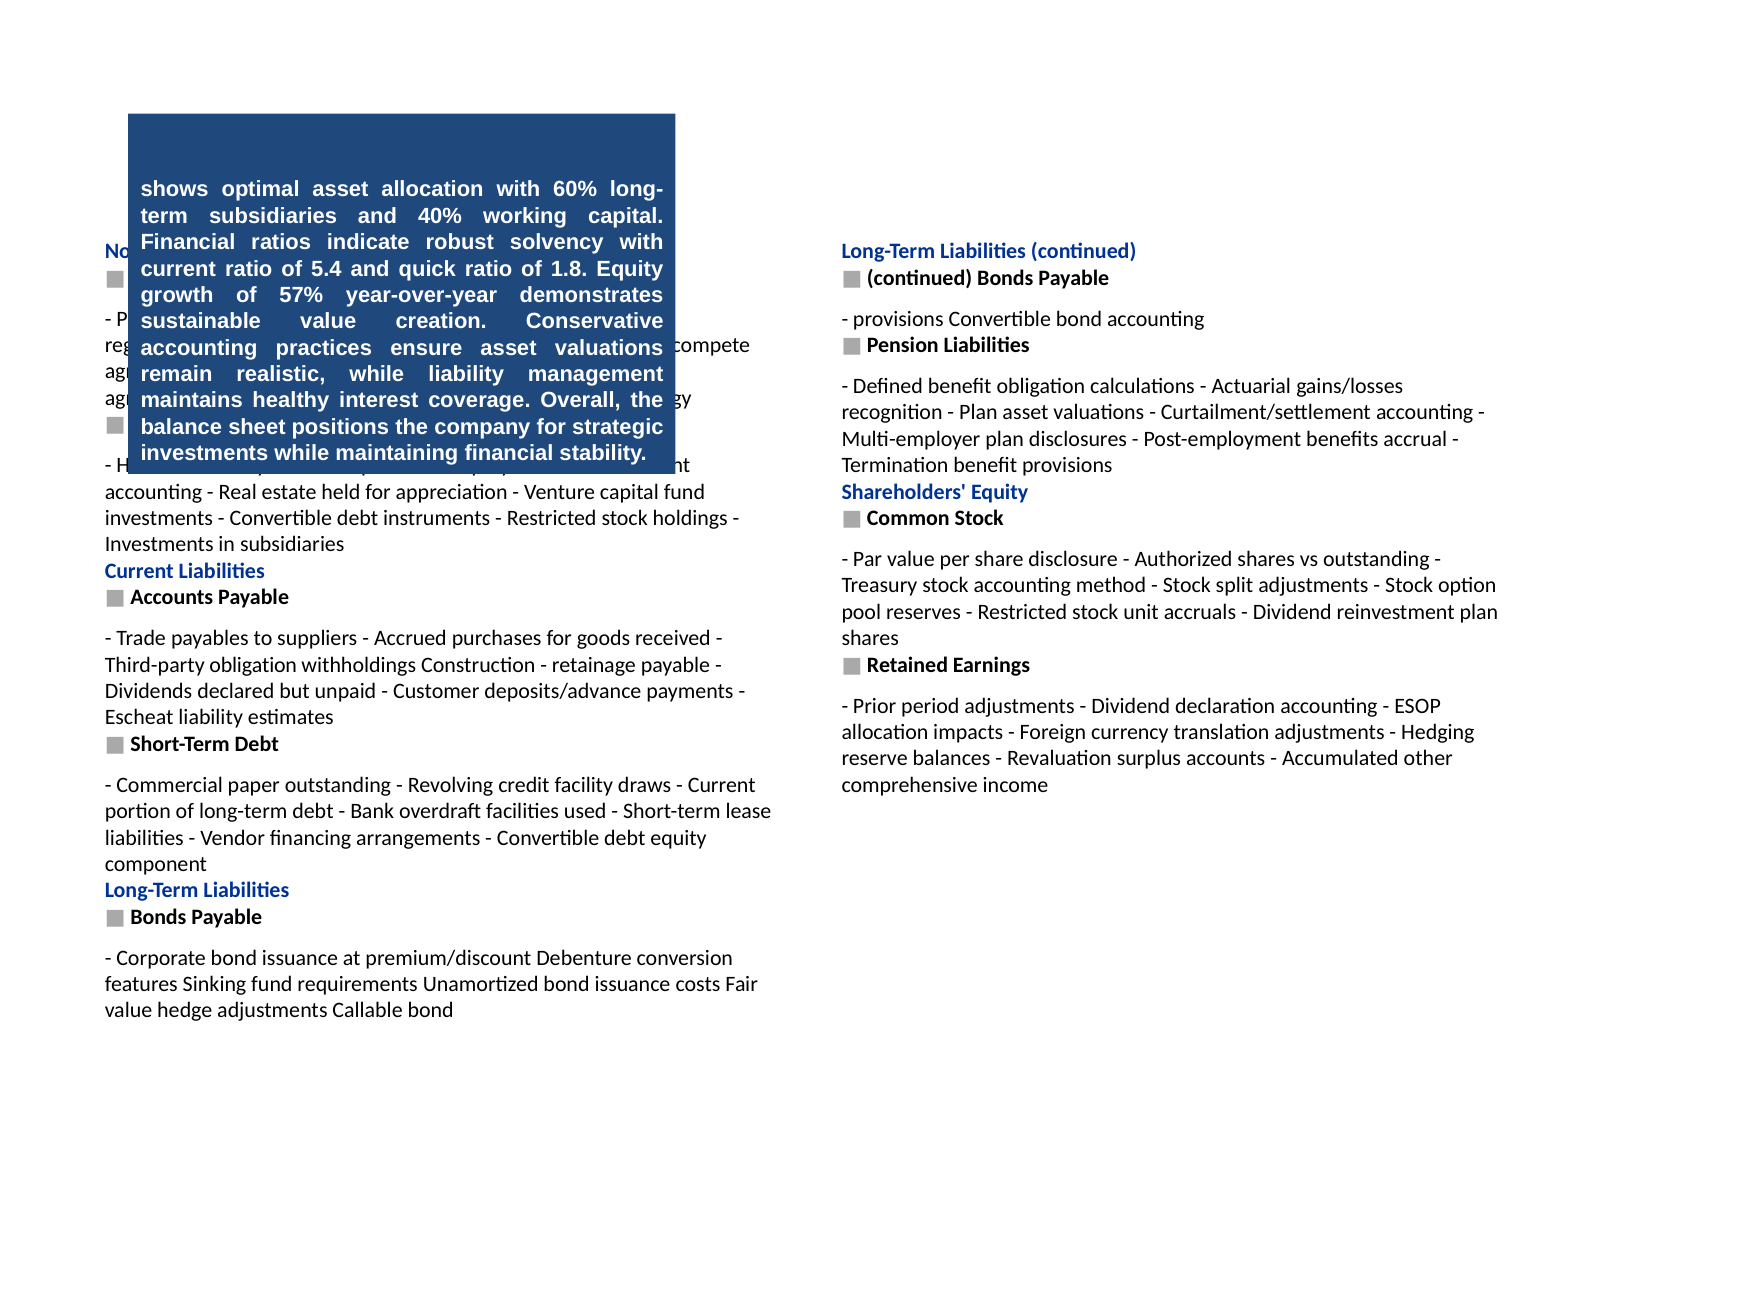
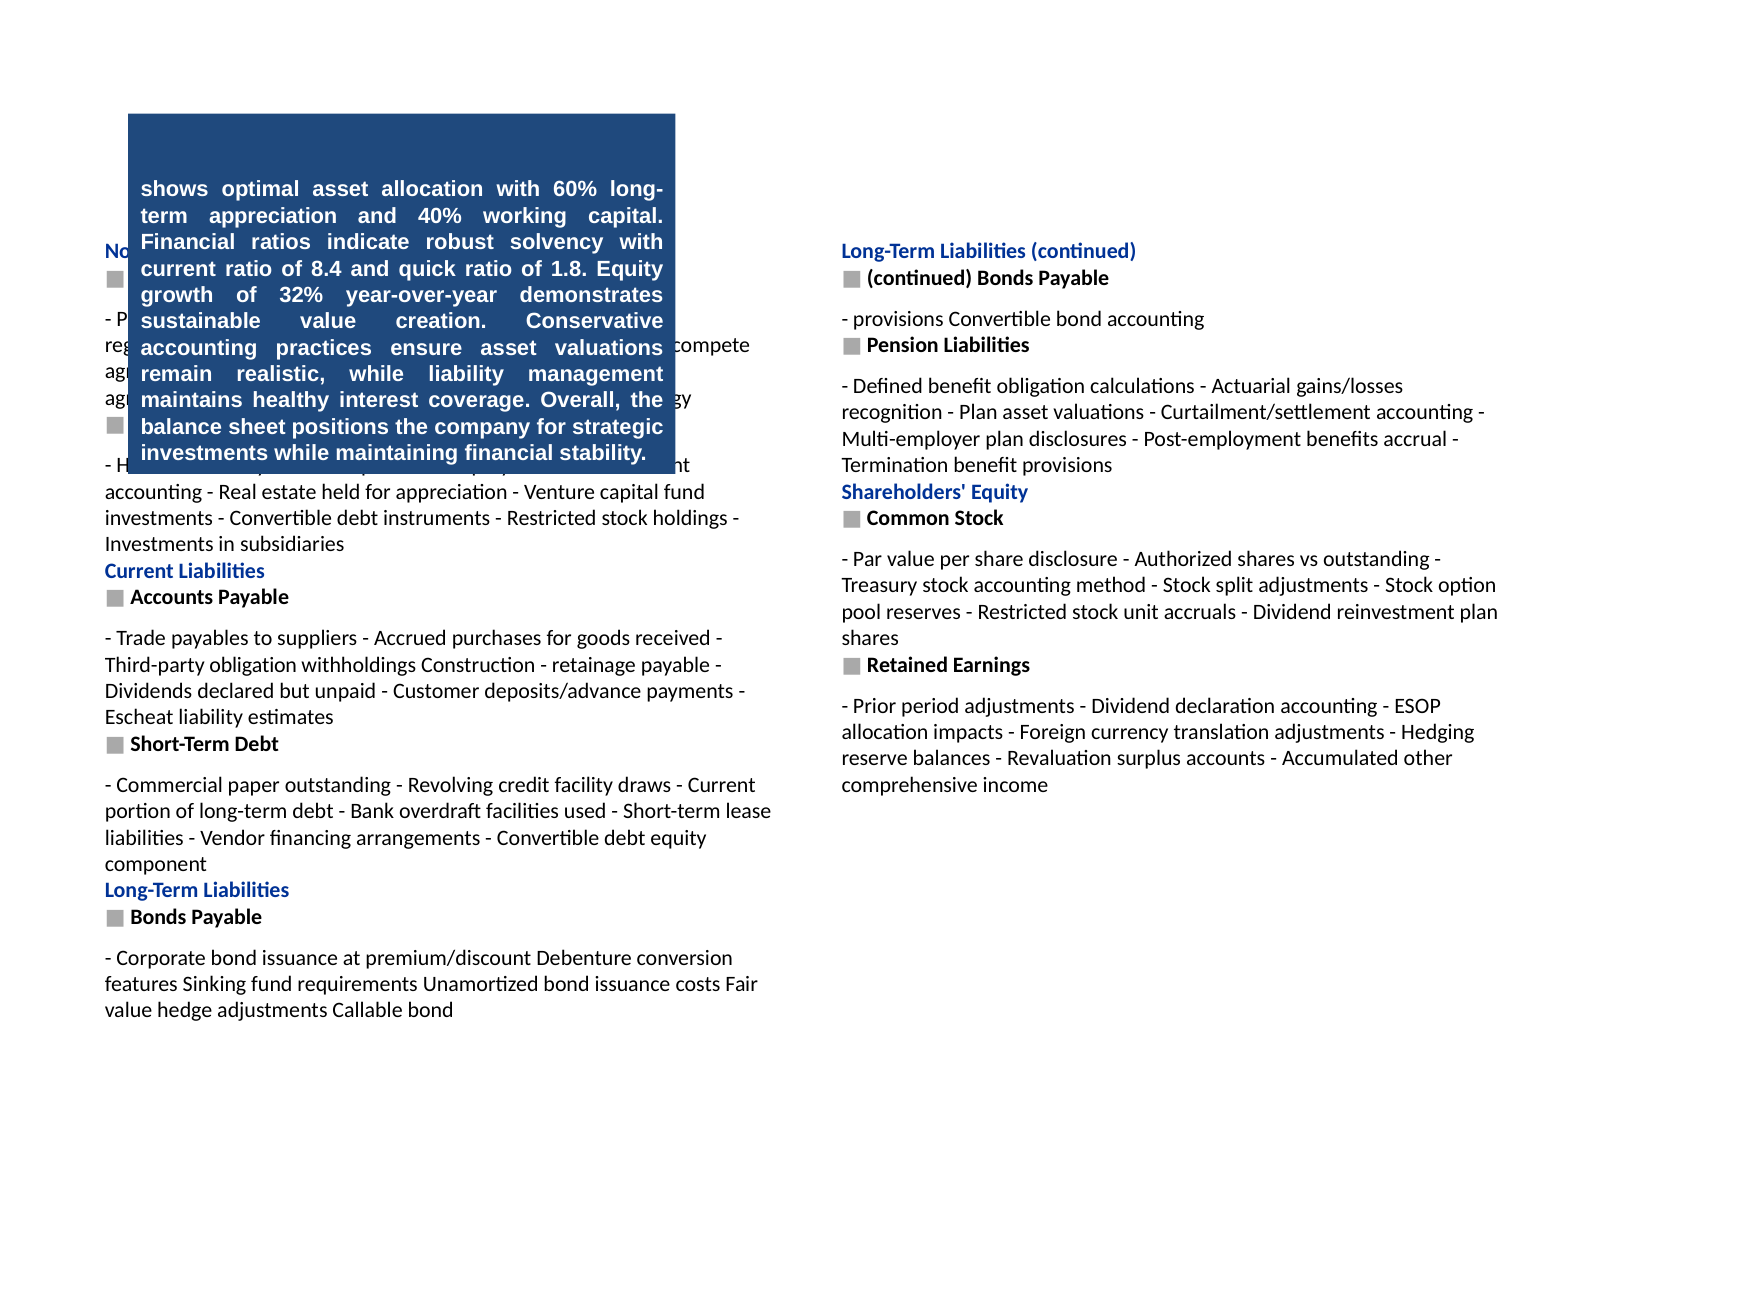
subsidiaries: subsidiaries -> appreciation (273, 216)
5.4: 5.4 -> 8.4 (326, 269)
57%: 57% -> 32% (301, 295)
